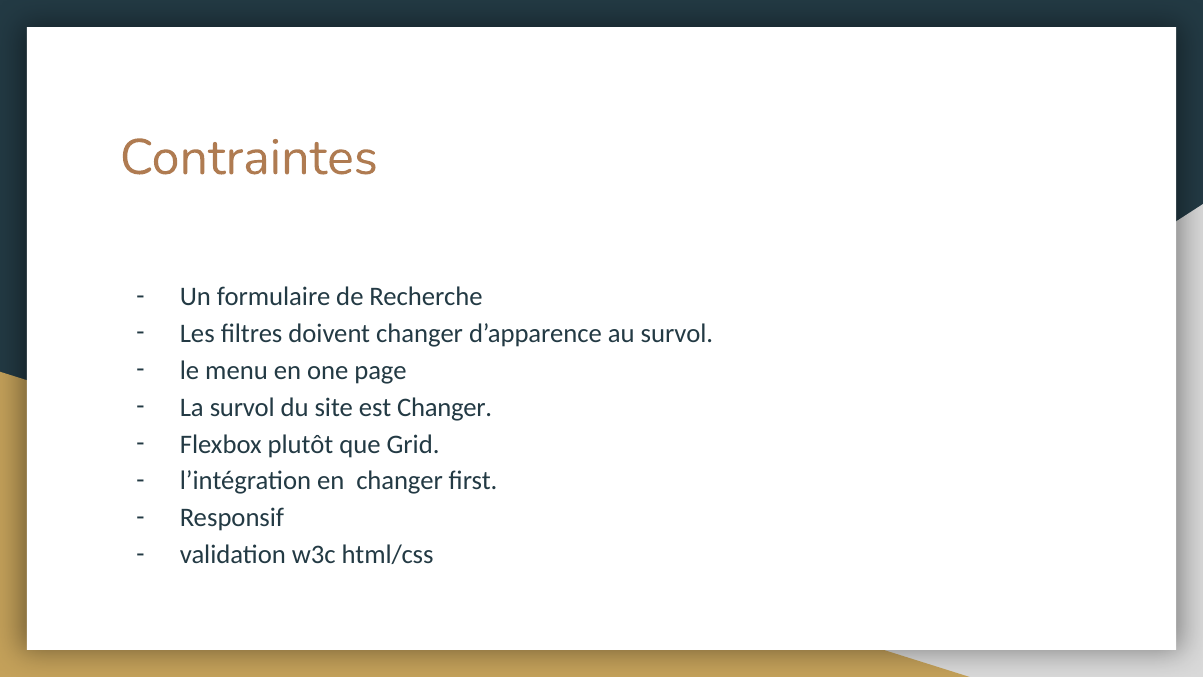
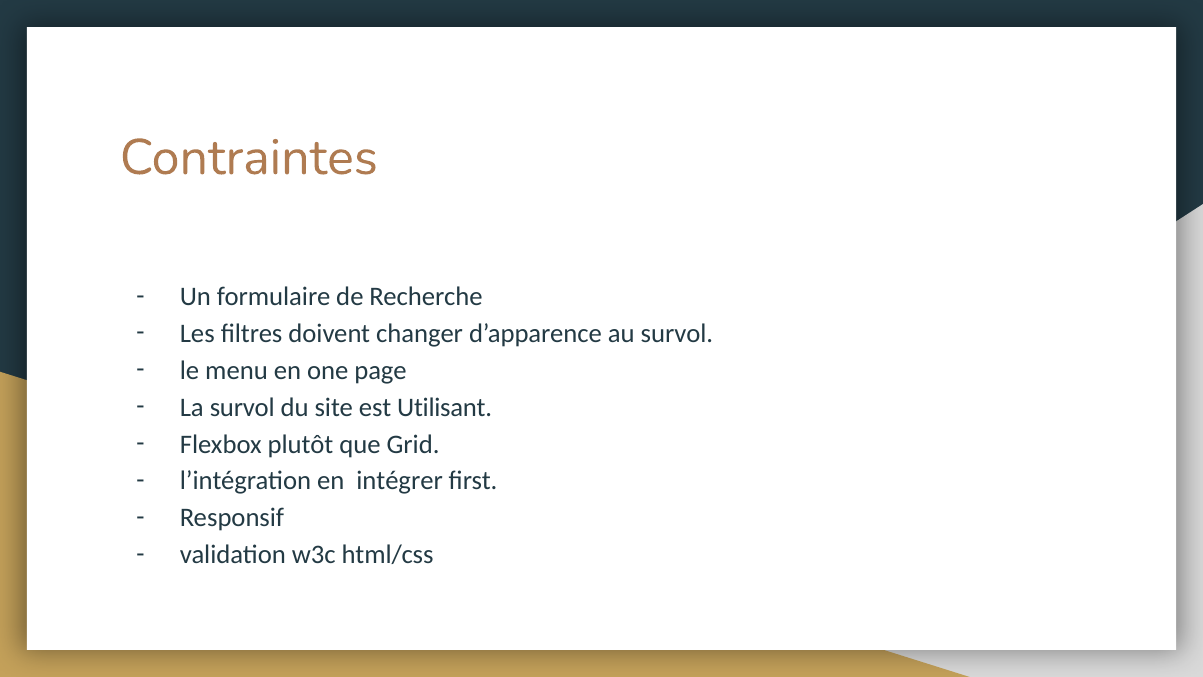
est Changer: Changer -> Utilisant (445, 407)
en changer: changer -> intégrer (400, 481)
